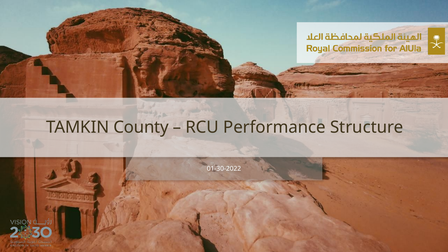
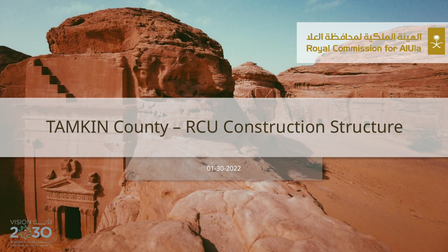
Performance: Performance -> Construction (274, 127)
